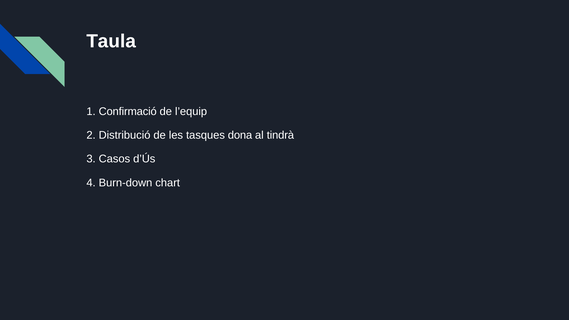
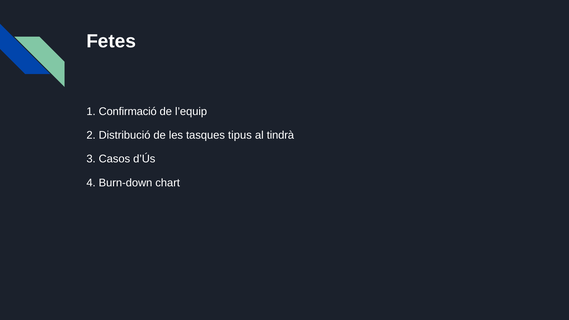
Taula: Taula -> Fetes (111, 41)
dona: dona -> tipus (240, 135)
